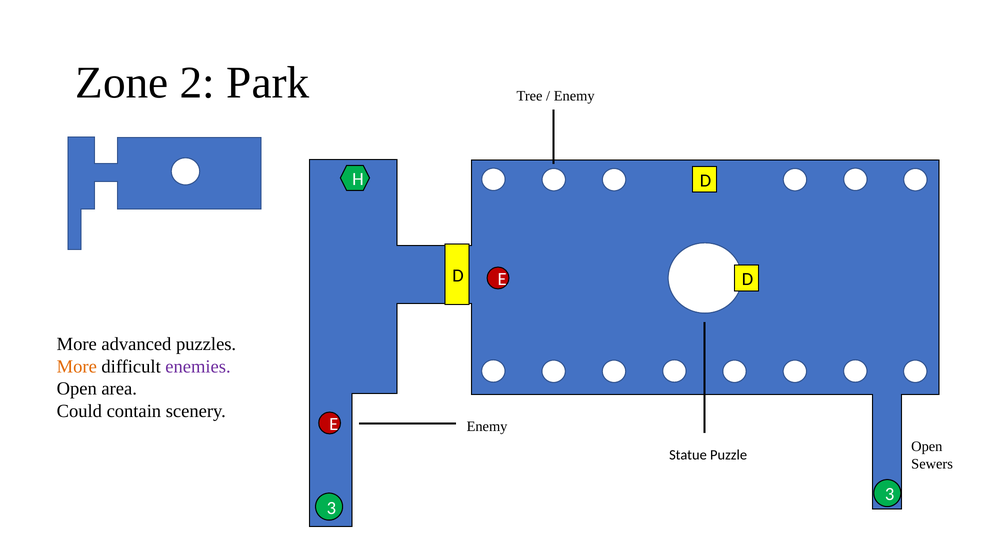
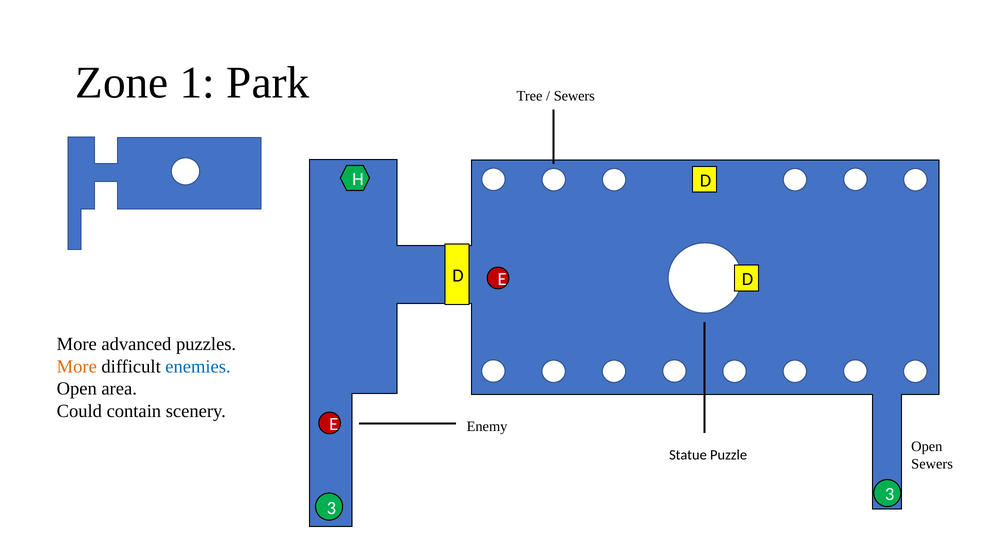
2: 2 -> 1 (197, 83)
Enemy: Enemy -> Sewers (574, 96)
enemies colour: purple -> blue (198, 367)
